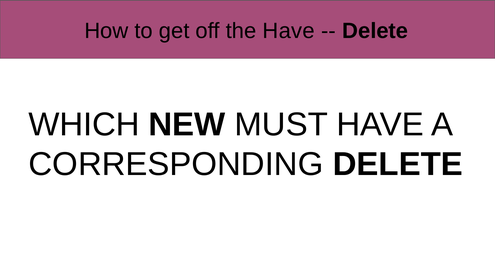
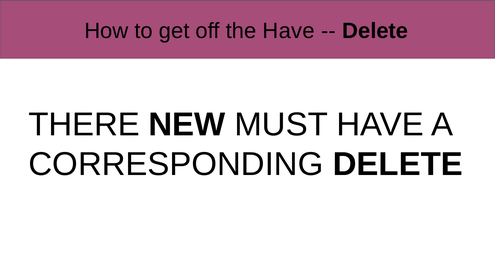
WHICH: WHICH -> THERE (84, 124)
